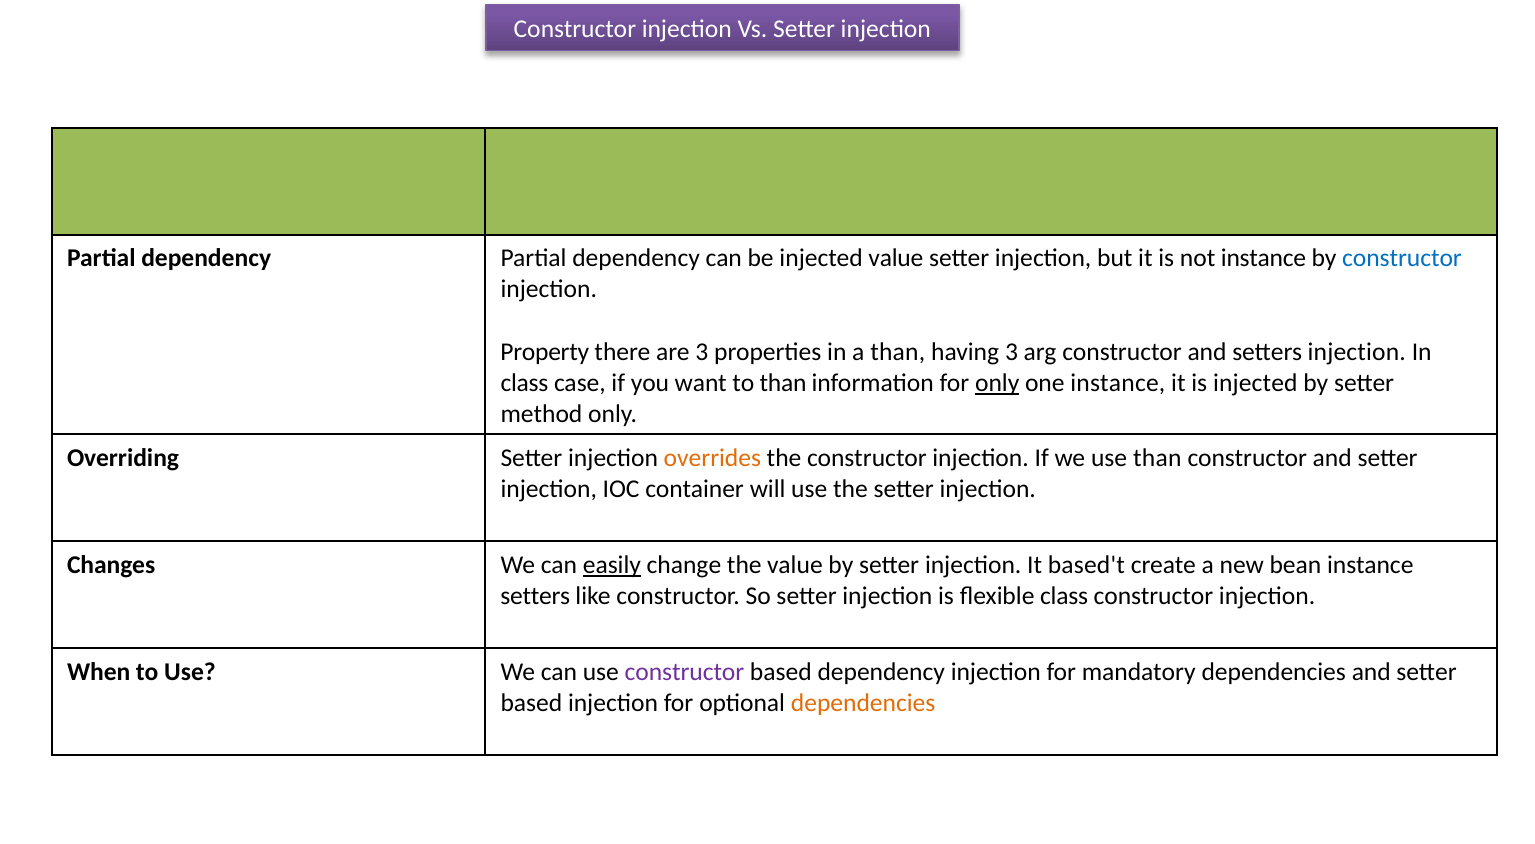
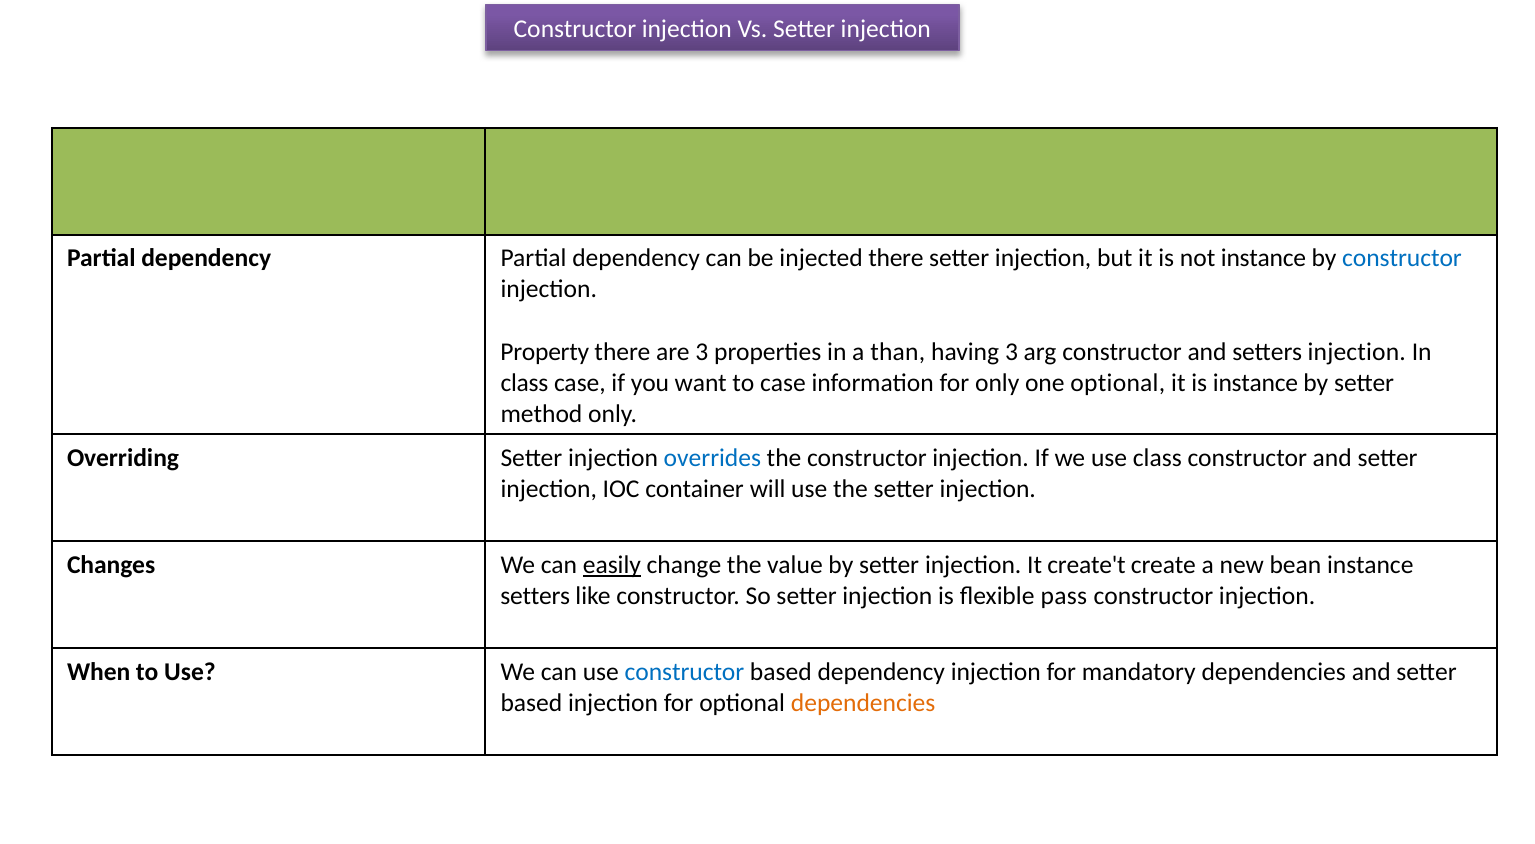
injected value: value -> there (896, 258)
to than: than -> case (783, 383)
only underline: present -> none (997, 383)
one instance: instance -> optional (1118, 383)
is injected: injected -> instance (1256, 383)
overrides colour: orange -> blue (712, 458)
use than: than -> class (1157, 458)
based't: based't -> create't (1087, 565)
flexible class: class -> pass (1064, 596)
constructor colour: purple -> blue (685, 672)
